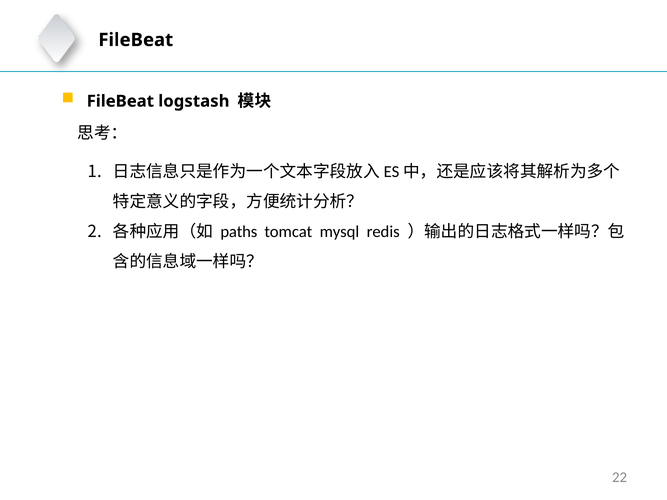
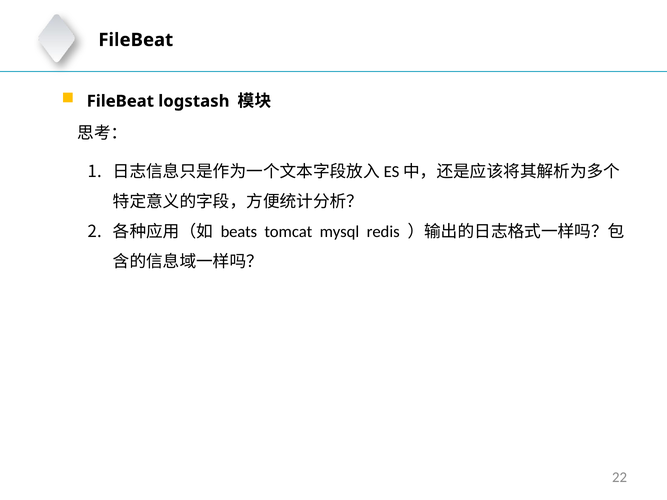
paths: paths -> beats (239, 232)
